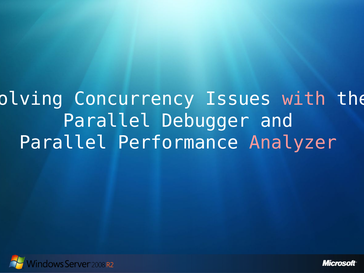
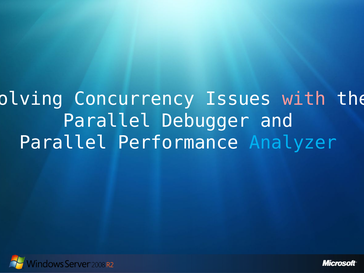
Analyzer colour: pink -> light blue (293, 143)
